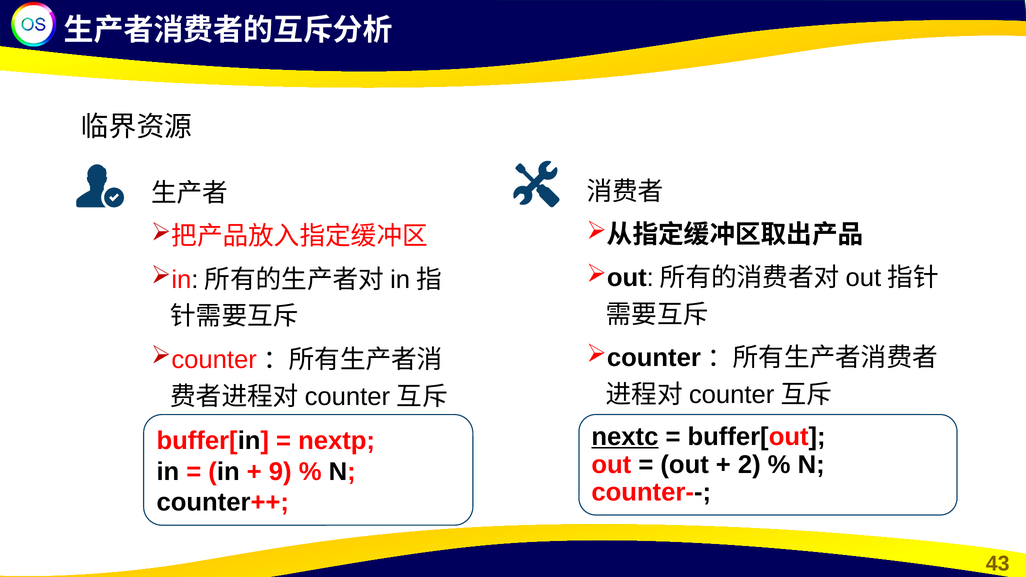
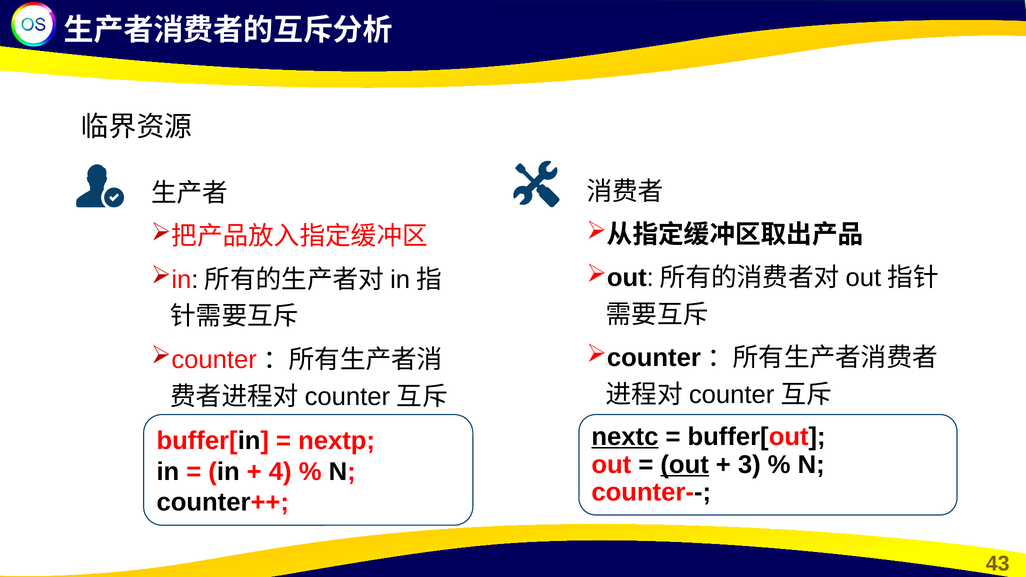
out underline: none -> present (685, 465)
2: 2 -> 3 (749, 465)
9: 9 -> 4 (280, 472)
